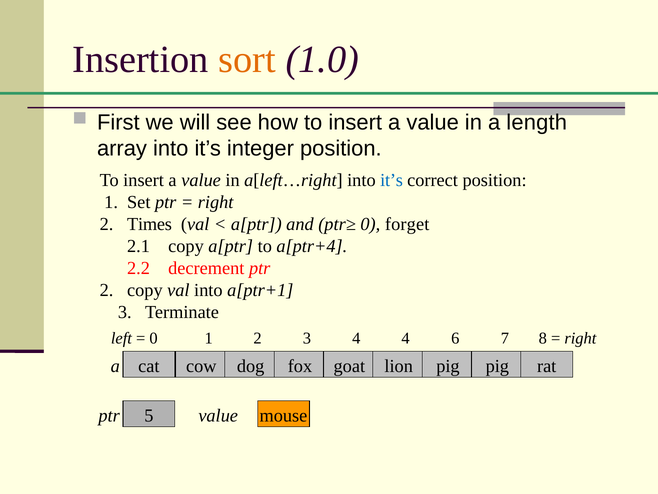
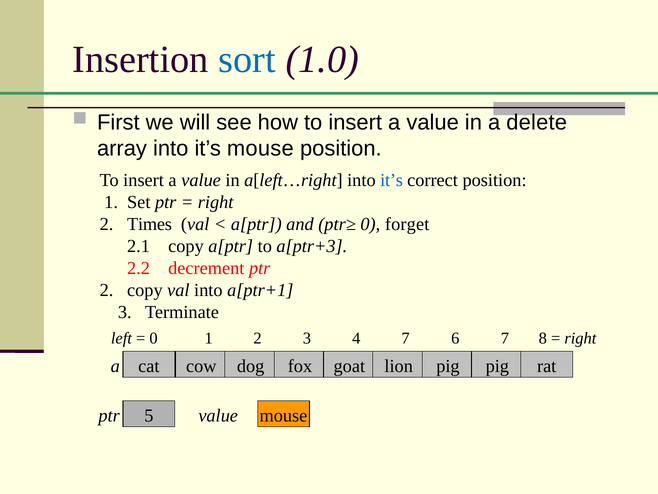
sort colour: orange -> blue (247, 60)
length: length -> delete (537, 122)
it’s integer: integer -> mouse (260, 149)
a[ptr+4: a[ptr+4 -> a[ptr+3 (312, 246)
4 4: 4 -> 7 (406, 338)
